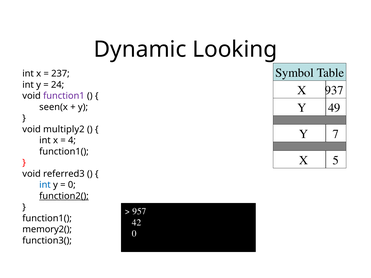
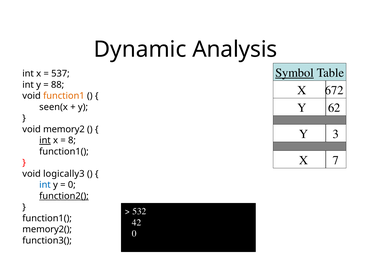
Looking: Looking -> Analysis (235, 49)
Symbol underline: none -> present (295, 73)
237: 237 -> 537 (60, 74)
24: 24 -> 88 (58, 85)
937: 937 -> 672 (334, 90)
function1 colour: purple -> orange (64, 96)
49: 49 -> 62 (334, 108)
multiply2: multiply2 -> memory2 (64, 129)
7: 7 -> 3 (336, 134)
int underline: none -> present (45, 141)
4: 4 -> 8 (72, 141)
5: 5 -> 7 (336, 160)
referred3: referred3 -> logically3 (64, 174)
957: 957 -> 532 (139, 212)
